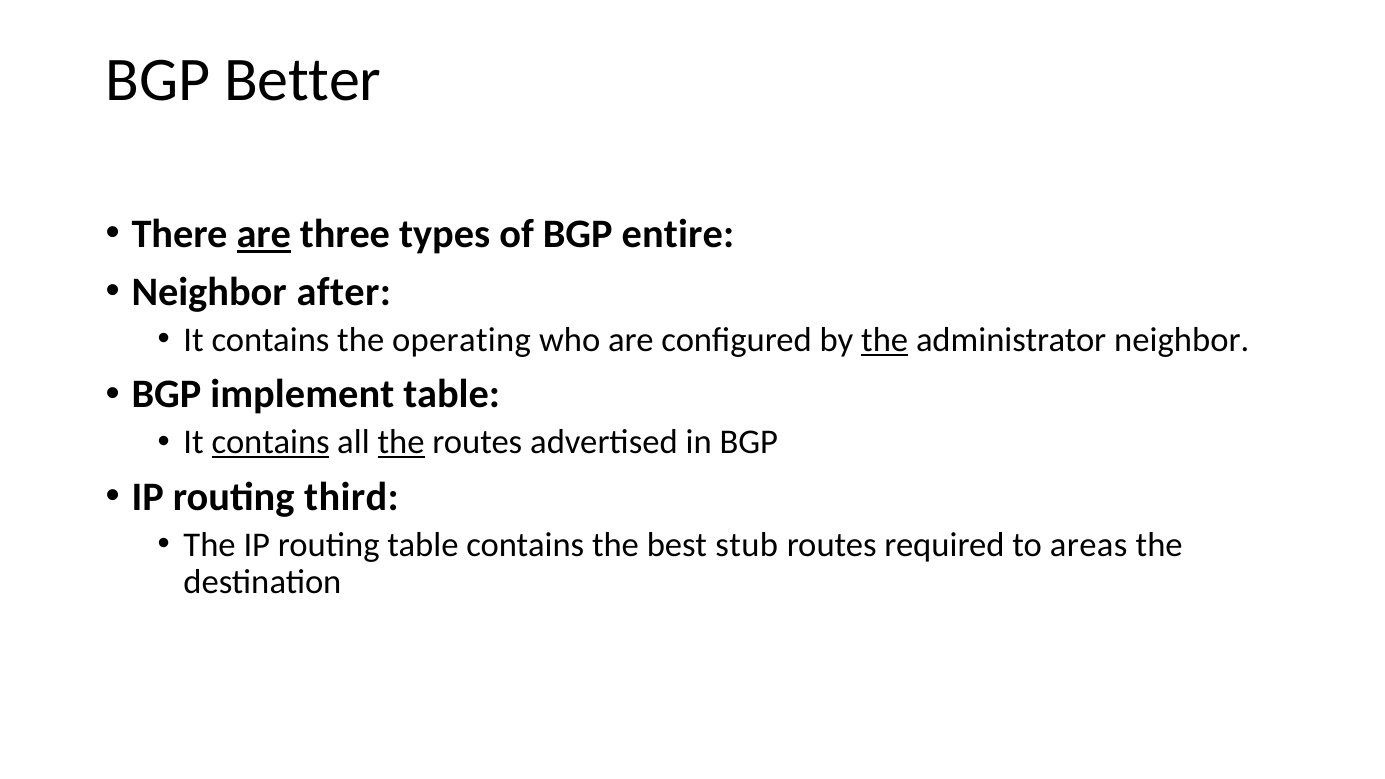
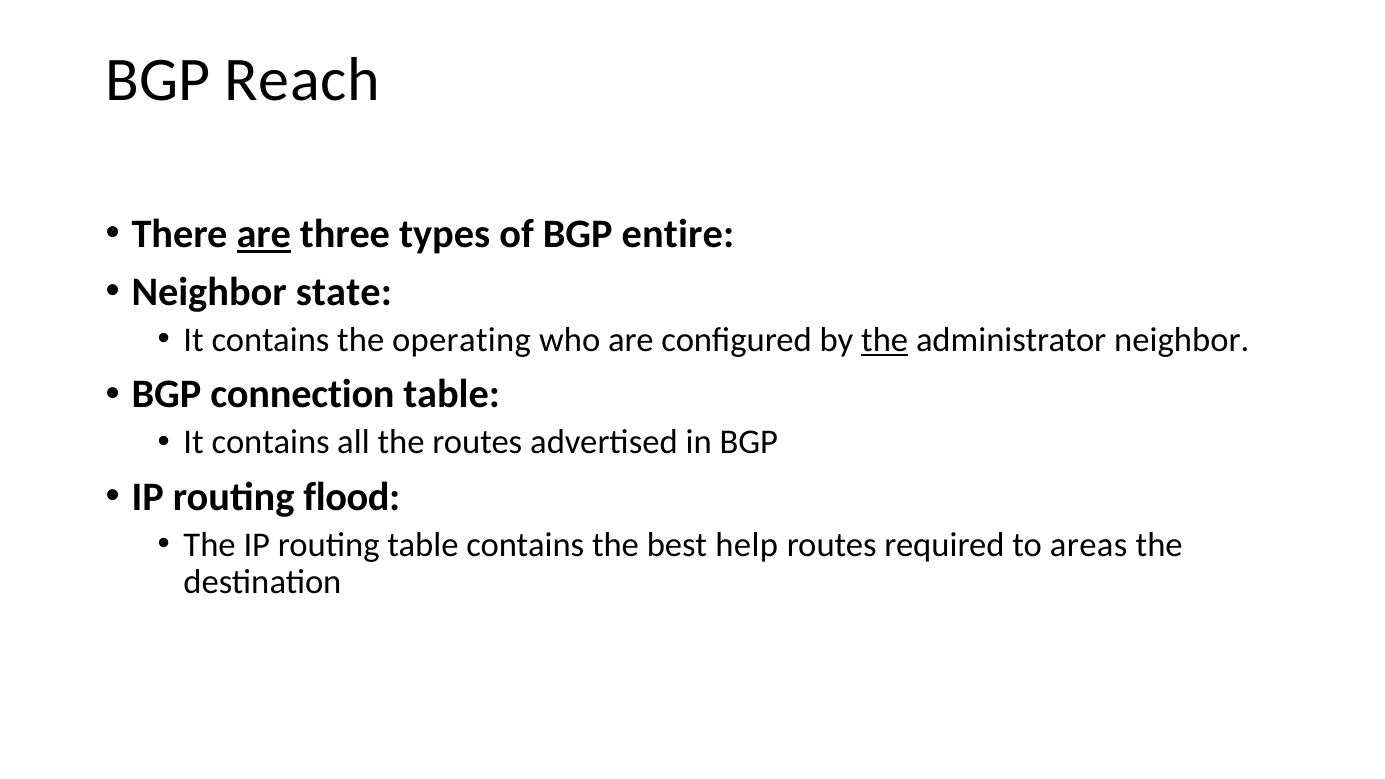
Better: Better -> Reach (302, 80)
after: after -> state (344, 292)
implement: implement -> connection (302, 395)
contains underline: present -> none (271, 442)
the underline: present -> none (401, 442)
third: third -> flood (352, 497)
stub: stub -> help (747, 545)
